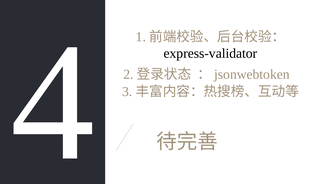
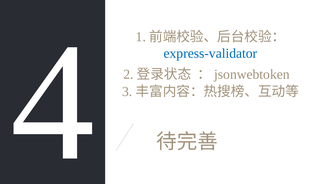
express-validator colour: black -> blue (210, 53)
